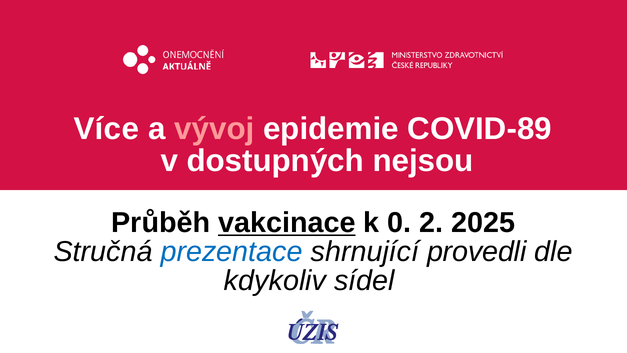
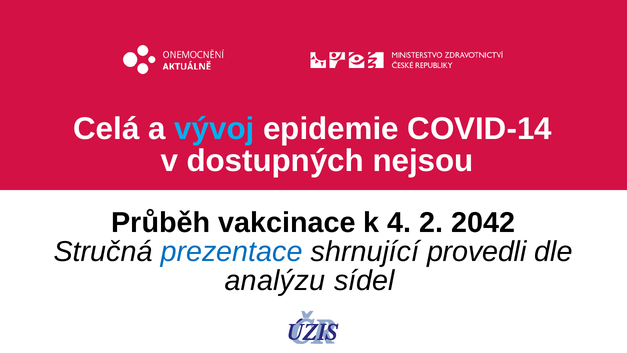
Více: Více -> Celá (106, 129)
vývoj colour: pink -> light blue (214, 129)
COVID-89: COVID-89 -> COVID-14 (480, 129)
vakcinace underline: present -> none (287, 223)
0: 0 -> 4 (399, 223)
2025: 2025 -> 2042 (483, 223)
kdykoliv: kdykoliv -> analýzu (275, 281)
